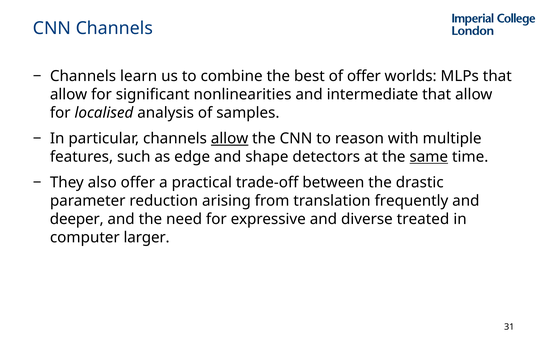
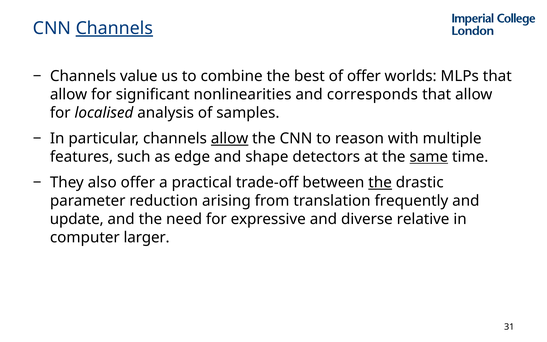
Channels underline: none -> present (114, 28)
learn: learn -> value (139, 76)
intermediate: intermediate -> corresponds (372, 94)
the underline: none -> present (380, 183)
deeper: deeper -> update (77, 219)
treated: treated -> relative (423, 219)
